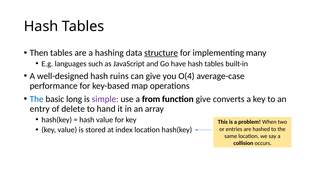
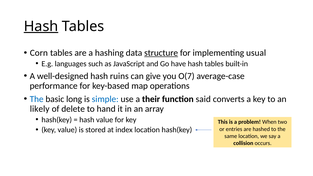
Hash underline: none -> present (41, 26)
Then: Then -> Corn (39, 53)
many: many -> usual (256, 53)
O(4: O(4 -> O(7 (186, 76)
simple colour: purple -> blue (105, 99)
from: from -> their (151, 99)
function give: give -> said (203, 99)
entry: entry -> likely (40, 109)
